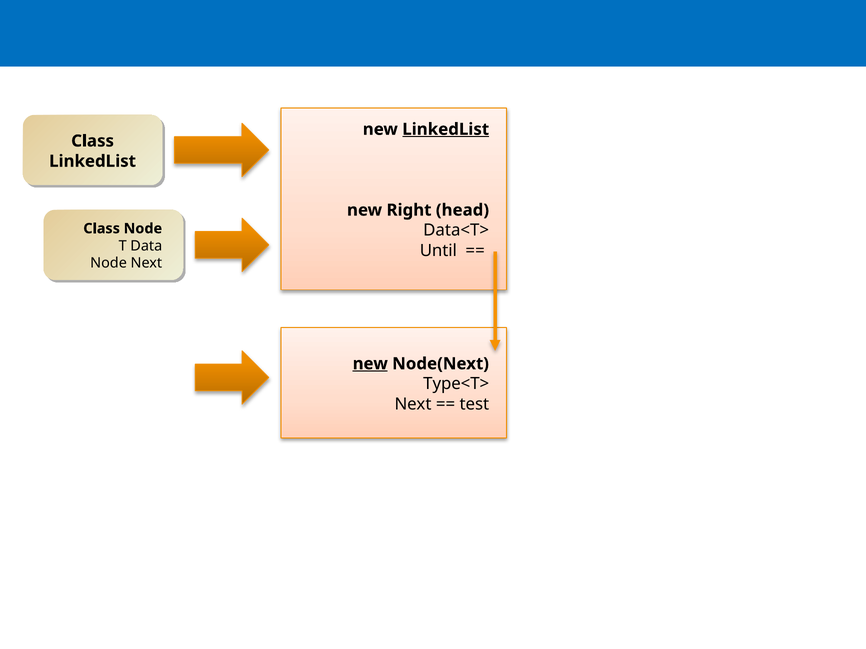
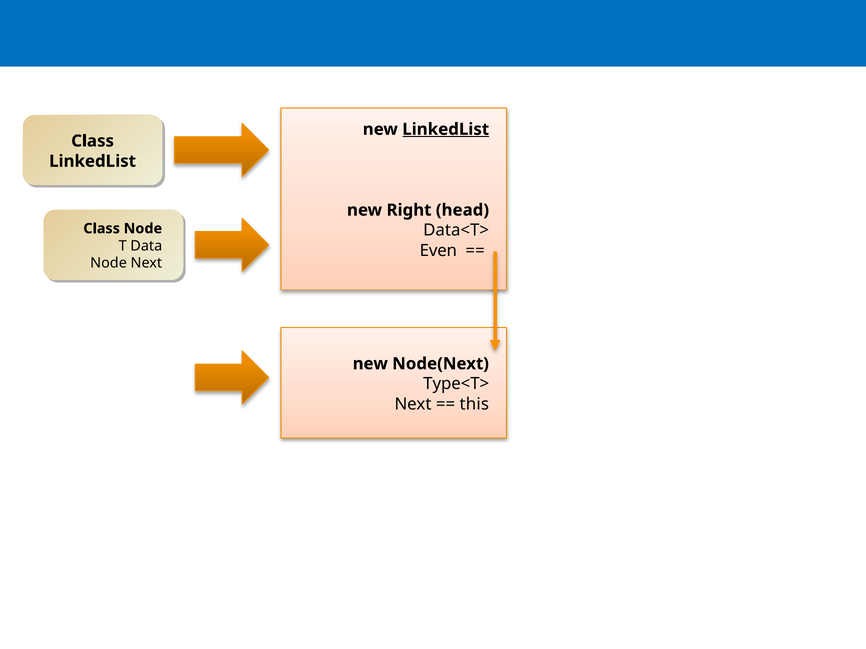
Until: Until -> Even (438, 251)
new underline: present -> none (370, 364)
test: test -> this (474, 404)
